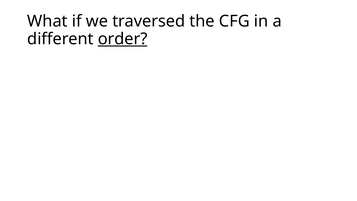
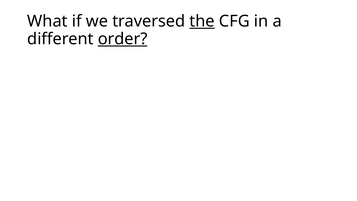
the underline: none -> present (202, 21)
